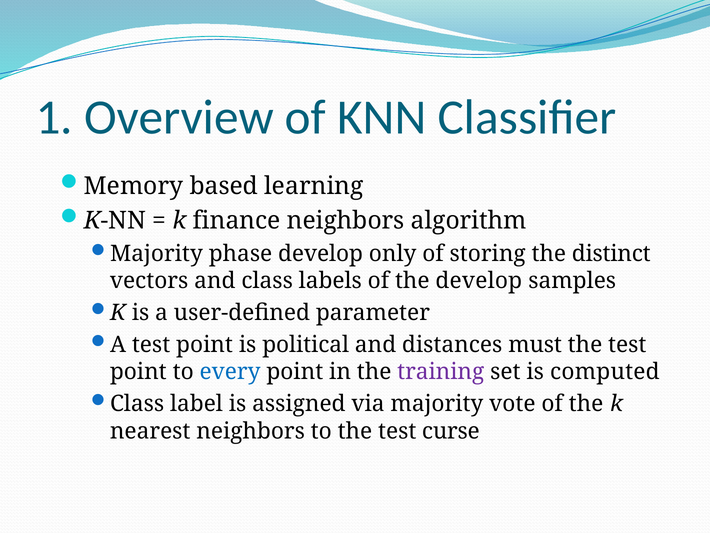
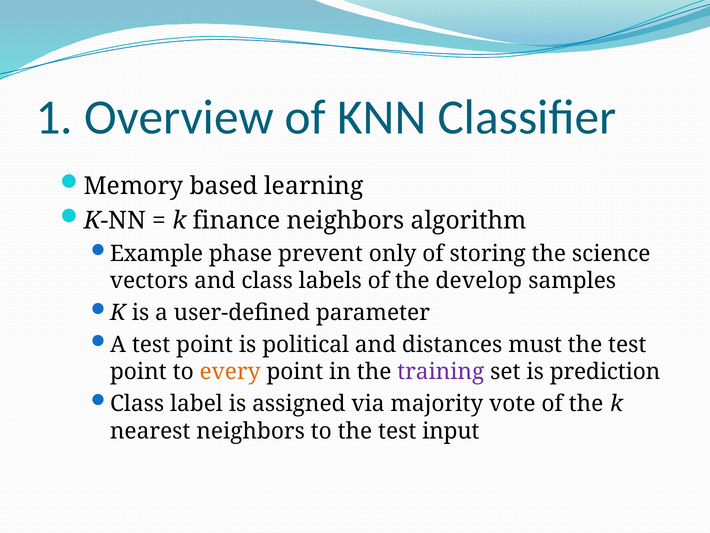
Majority: Majority -> Example (157, 253)
phase develop: develop -> prevent (320, 253)
distinct: distinct -> science (611, 253)
every colour: blue -> orange (230, 372)
computed: computed -> prediction (605, 372)
curse: curse -> input (451, 431)
